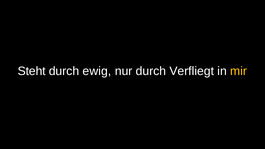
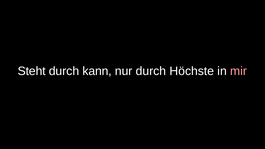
ewig: ewig -> kann (97, 71)
Verfliegt: Verfliegt -> Höchste (192, 71)
mir colour: yellow -> pink (239, 71)
